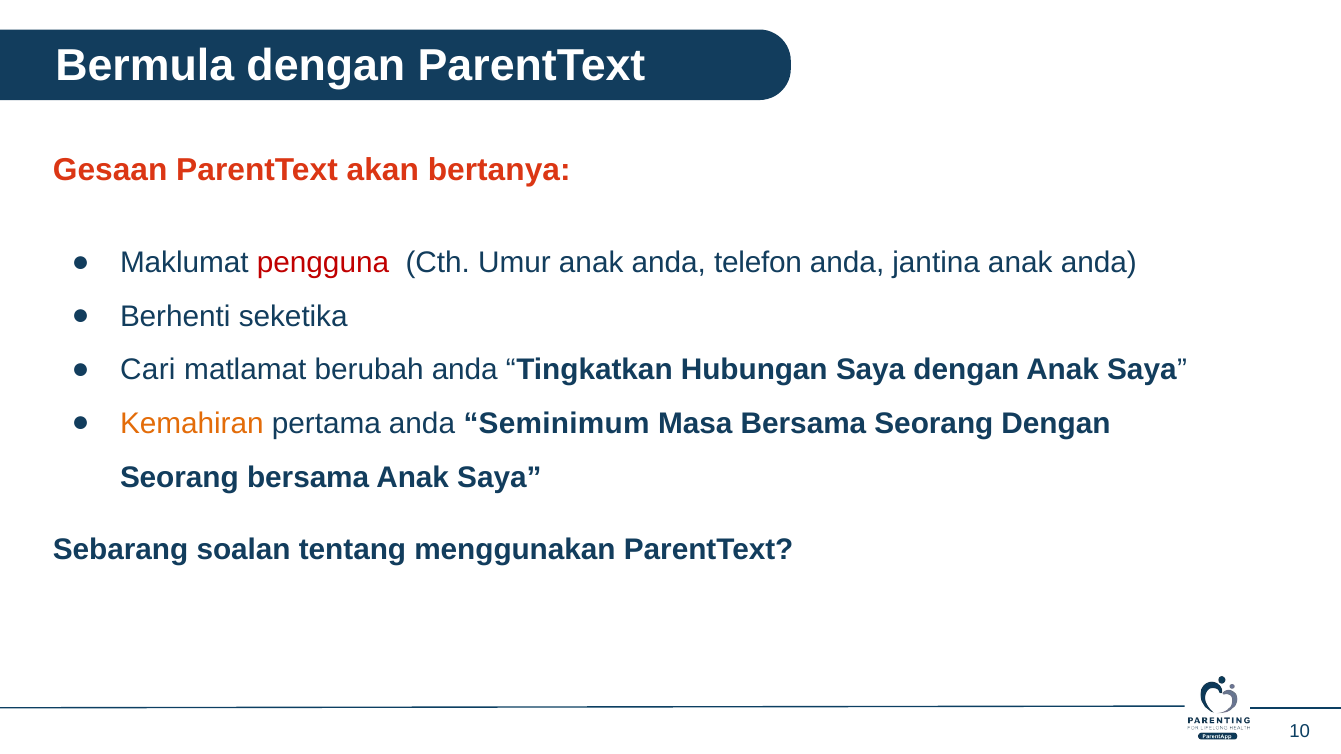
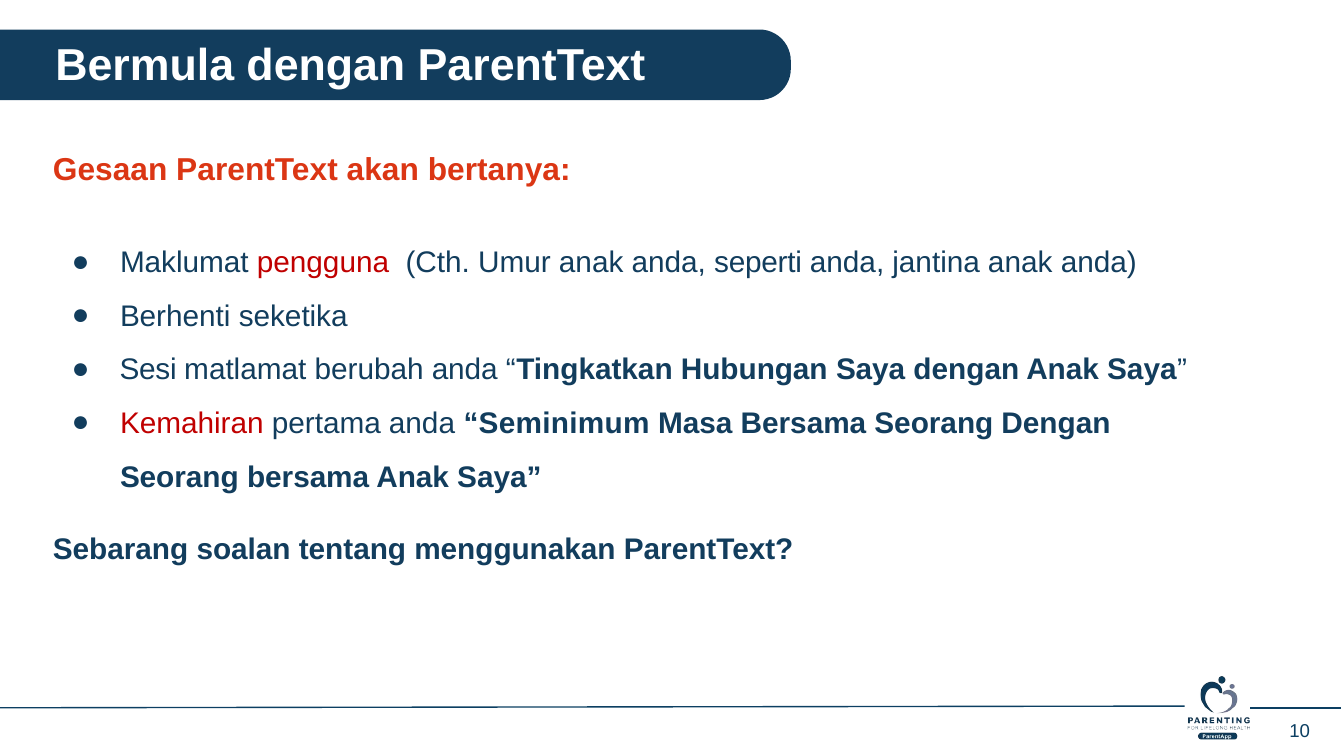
telefon: telefon -> seperti (758, 263)
Cari: Cari -> Sesi (148, 370)
Kemahiran colour: orange -> red (192, 424)
